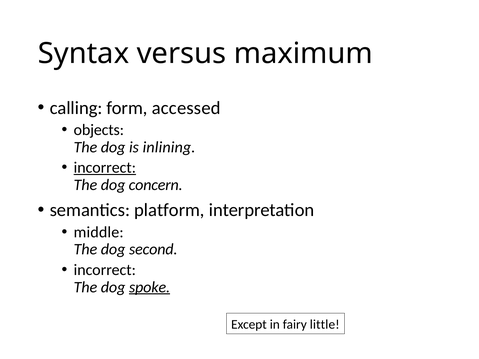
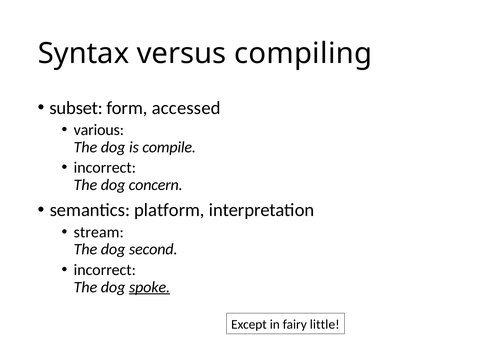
maximum: maximum -> compiling (303, 54)
calling: calling -> subset (76, 108)
objects: objects -> various (99, 130)
inlining: inlining -> compile (169, 147)
incorrect underline: present -> none (105, 168)
middle: middle -> stream (99, 232)
